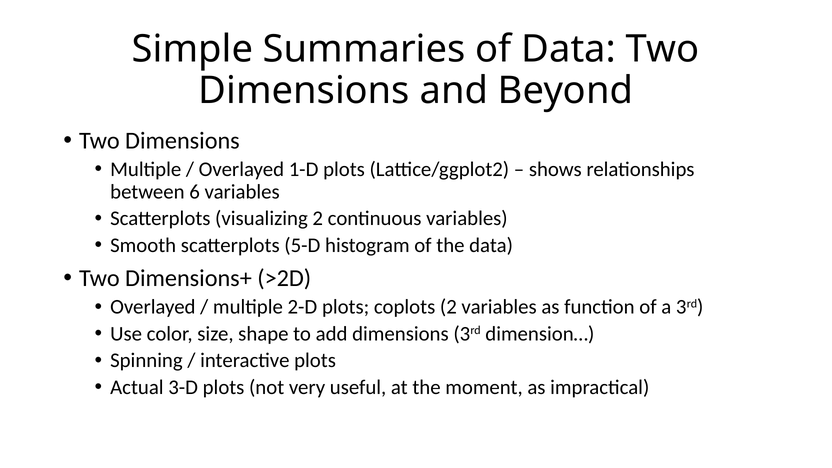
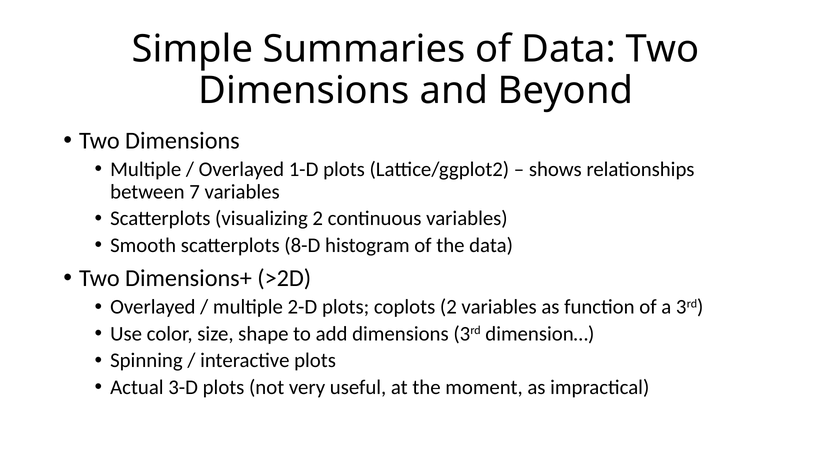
6: 6 -> 7 (195, 192)
5-D: 5-D -> 8-D (302, 245)
